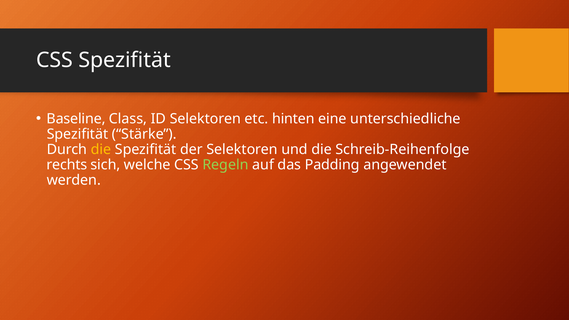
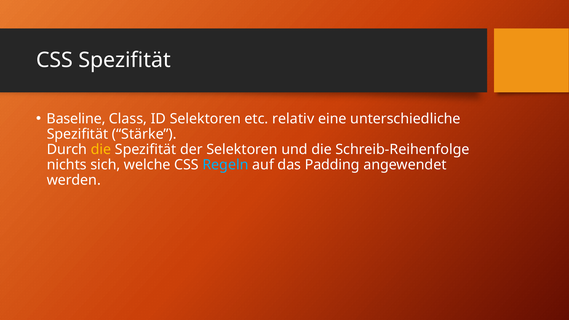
hinten: hinten -> relativ (293, 119)
rechts: rechts -> nichts (67, 165)
Regeln colour: light green -> light blue (226, 165)
